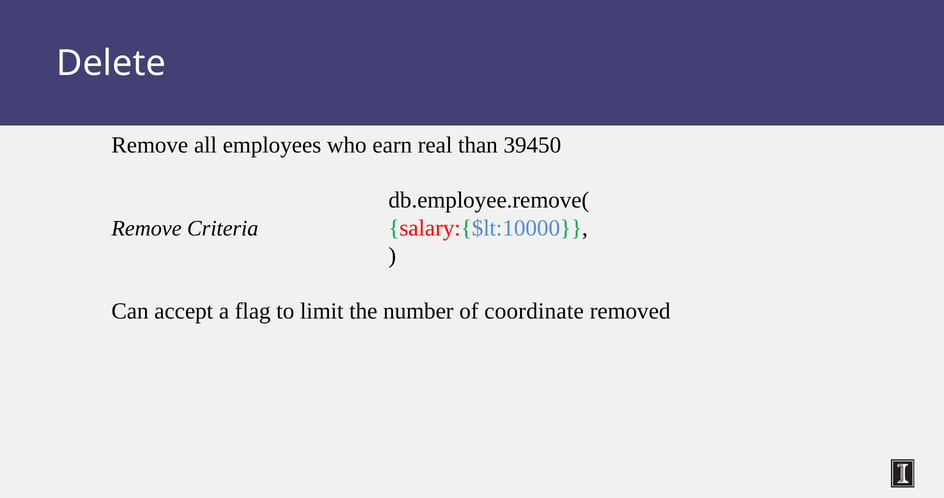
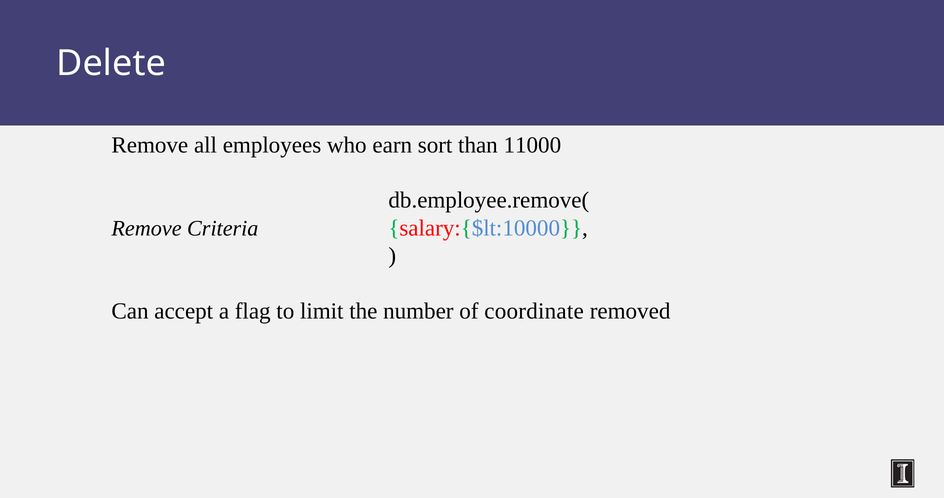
real: real -> sort (435, 145)
39450: 39450 -> 11000 (532, 145)
